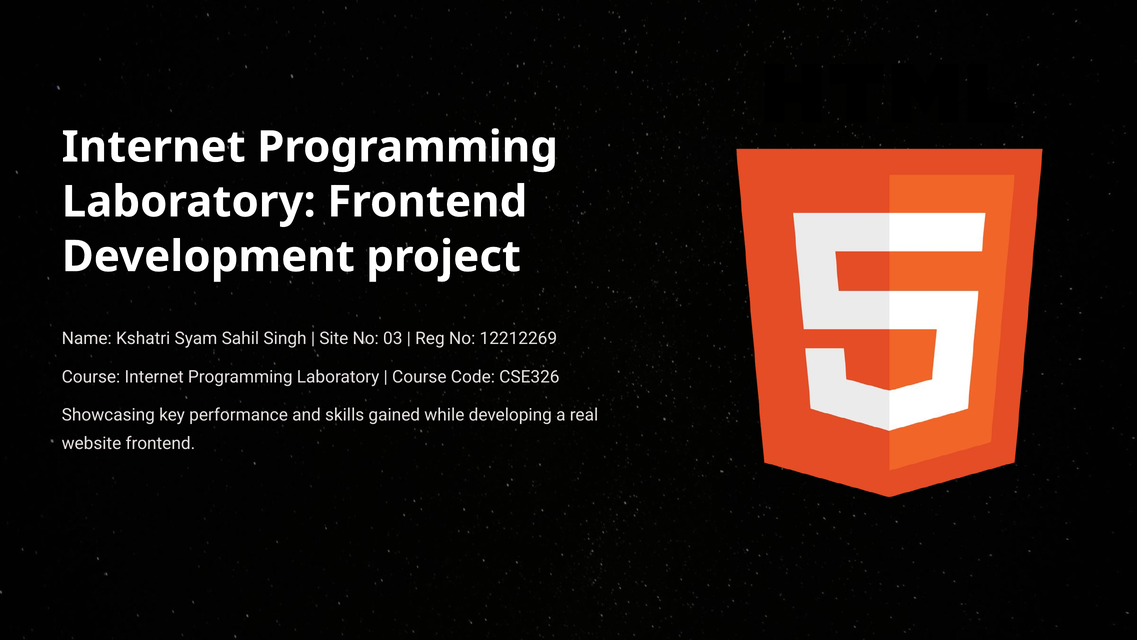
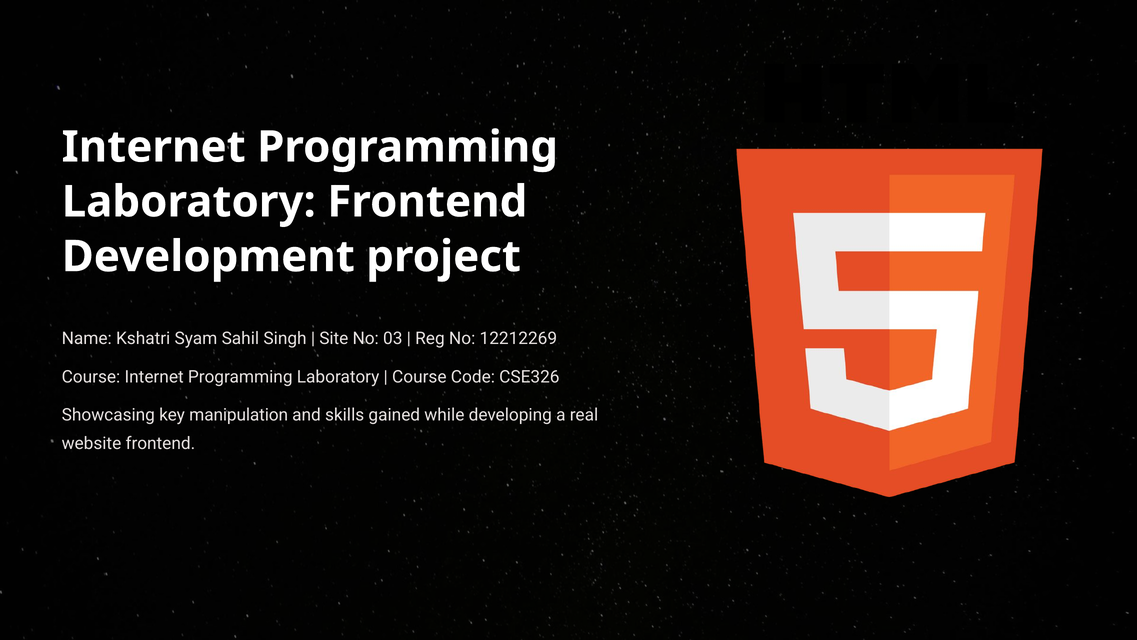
performance: performance -> manipulation (239, 415)
